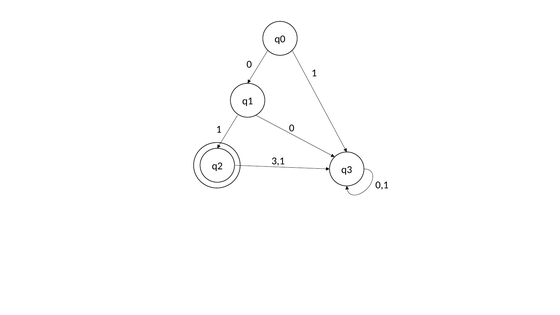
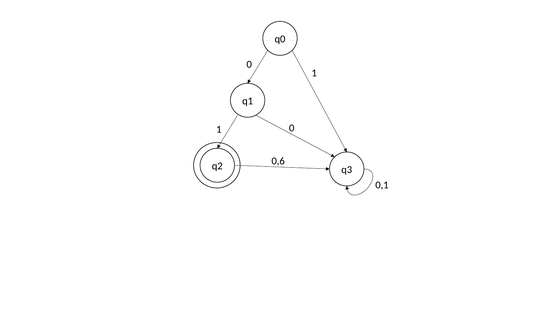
3,1: 3,1 -> 0,6 (278, 161)
